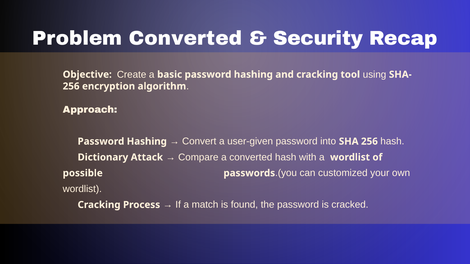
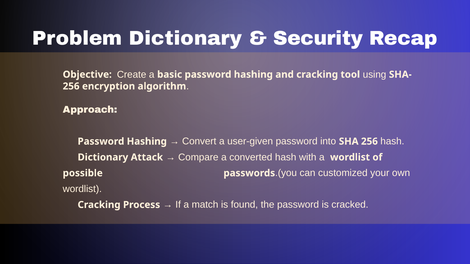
Problem Converted: Converted -> Dictionary (185, 38)
